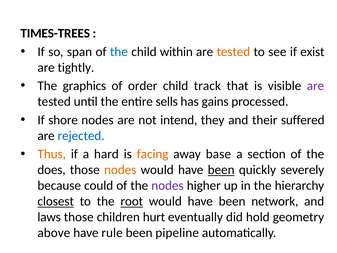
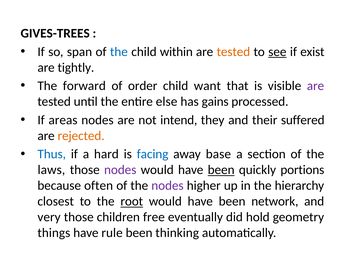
TIMES-TREES: TIMES-TREES -> GIVES-TREES (55, 33)
see underline: none -> present (277, 52)
graphics: graphics -> forward (84, 86)
track: track -> want (207, 86)
sells: sells -> else (167, 102)
shore: shore -> areas (63, 120)
rejected colour: blue -> orange (81, 136)
Thus colour: orange -> blue (52, 154)
facing colour: orange -> blue (153, 154)
does: does -> laws (51, 170)
nodes colour: orange -> purple (120, 170)
severely: severely -> portions (302, 170)
could: could -> often (99, 185)
closest underline: present -> none (56, 201)
laws: laws -> very (49, 217)
hurt: hurt -> free (154, 217)
above: above -> things (54, 233)
pipeline: pipeline -> thinking (177, 233)
